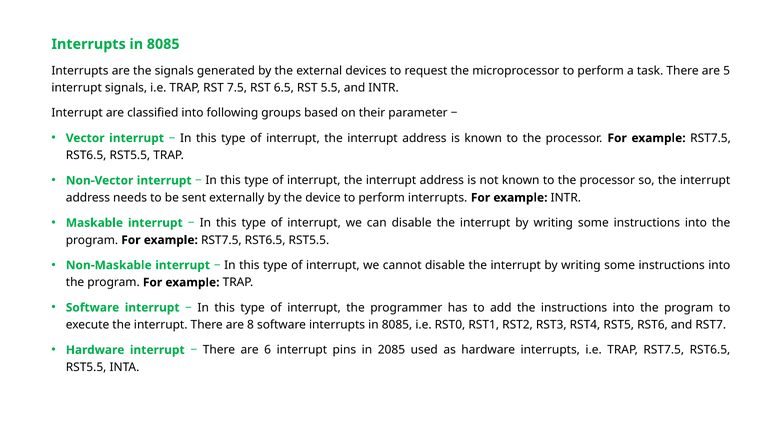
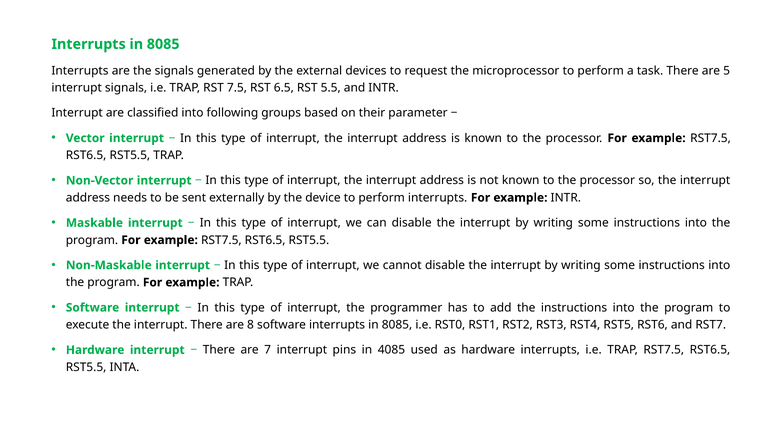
6: 6 -> 7 (268, 350)
2085: 2085 -> 4085 (391, 350)
